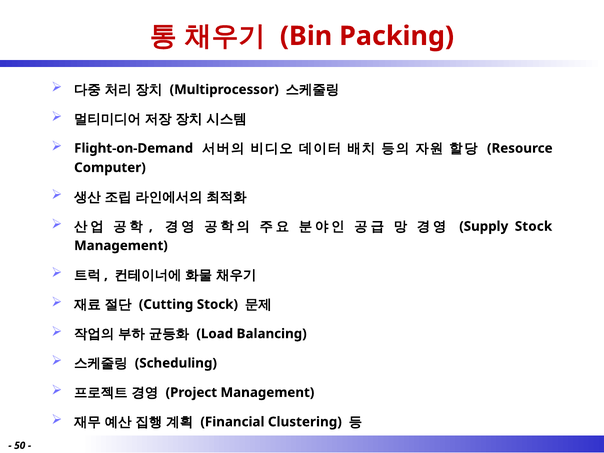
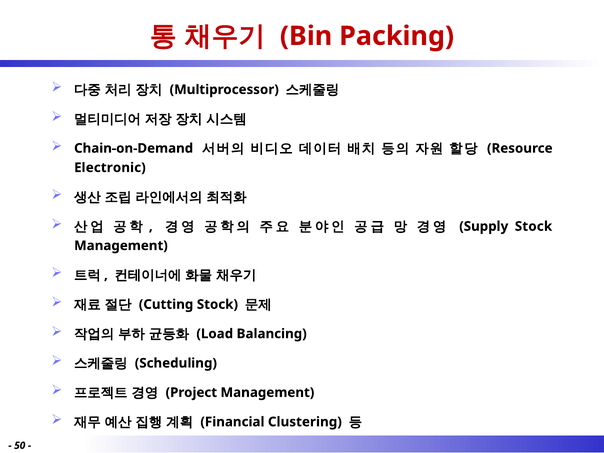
Flight-on-Demand: Flight-on-Demand -> Chain-on-Demand (134, 148)
Computer: Computer -> Electronic (110, 168)
